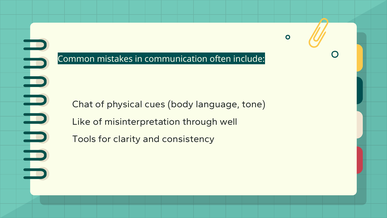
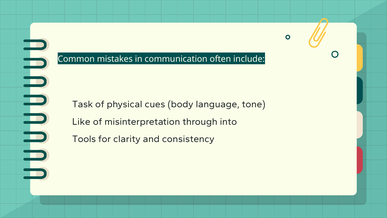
Chat: Chat -> Task (83, 104)
well: well -> into (228, 121)
